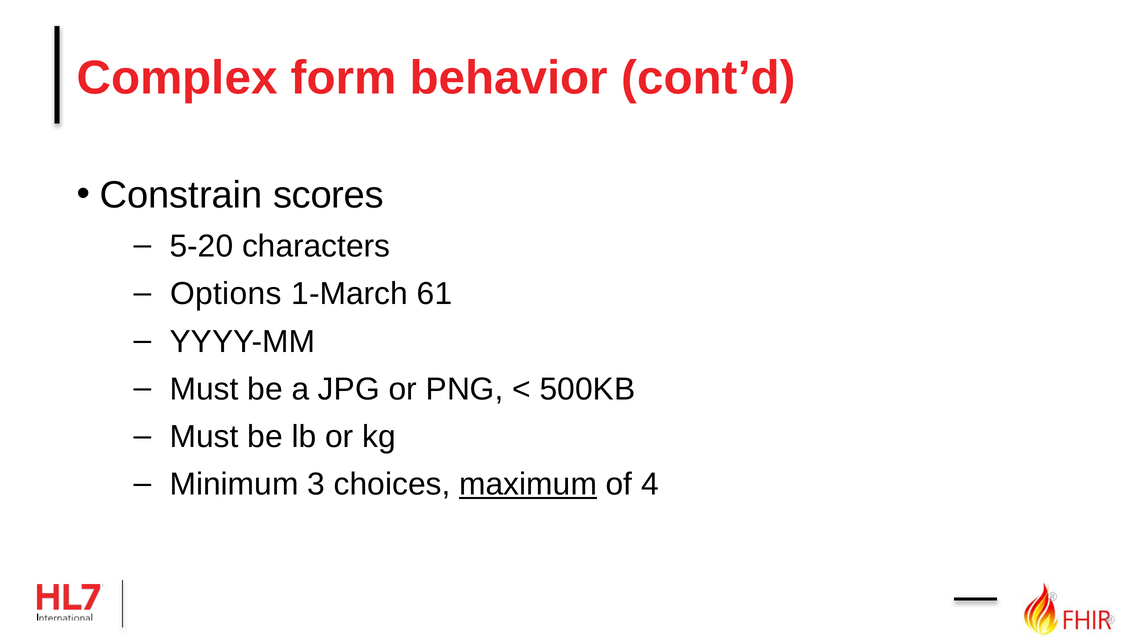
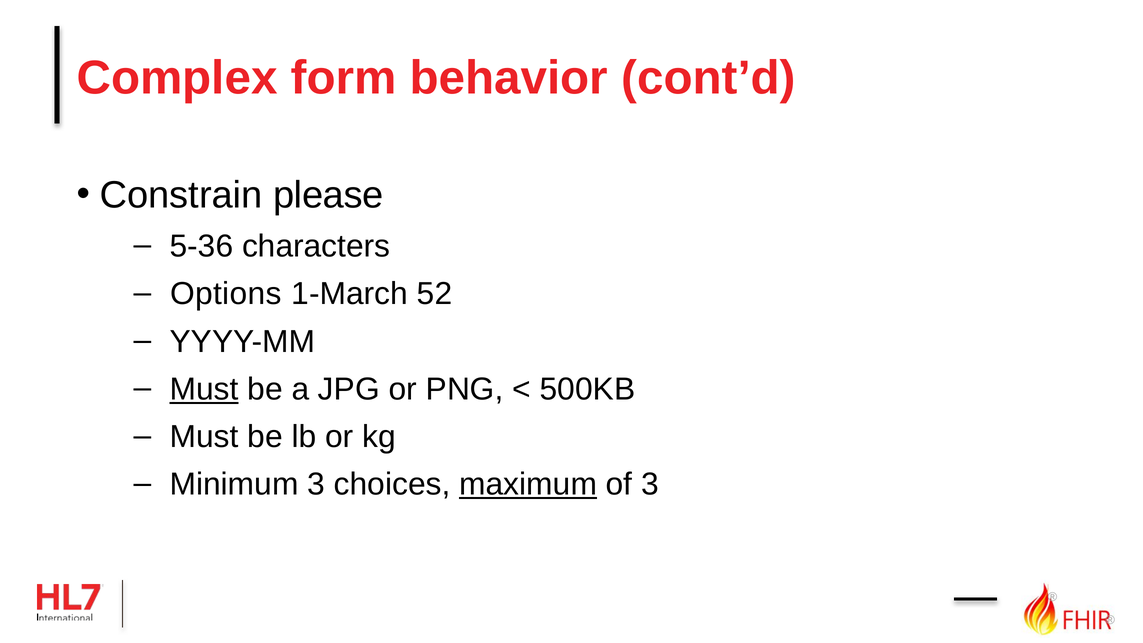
scores: scores -> please (328, 195)
5-20: 5-20 -> 5-36 (201, 246)
61: 61 -> 52 (435, 294)
Must underline: none -> present (204, 389)
of 4: 4 -> 3 (650, 484)
